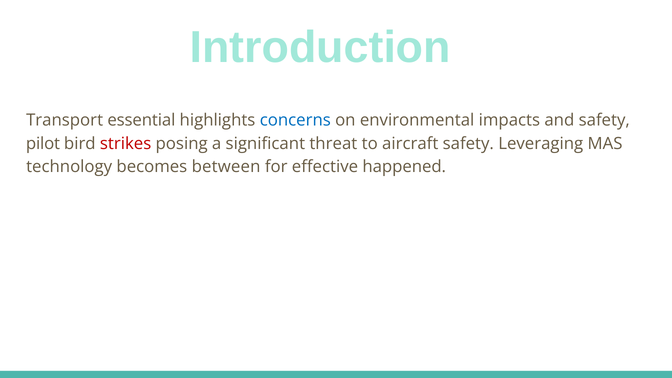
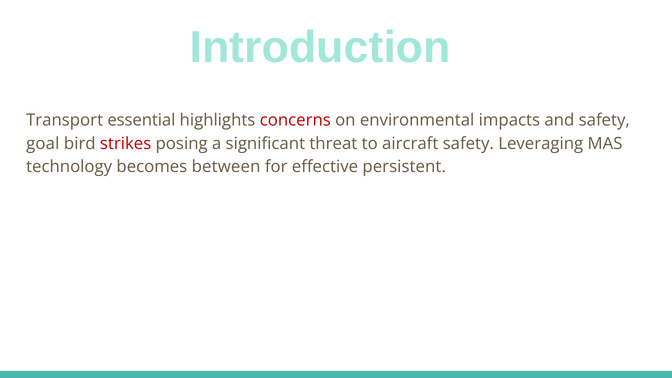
concerns colour: blue -> red (295, 120)
pilot: pilot -> goal (43, 144)
happened: happened -> persistent (404, 167)
